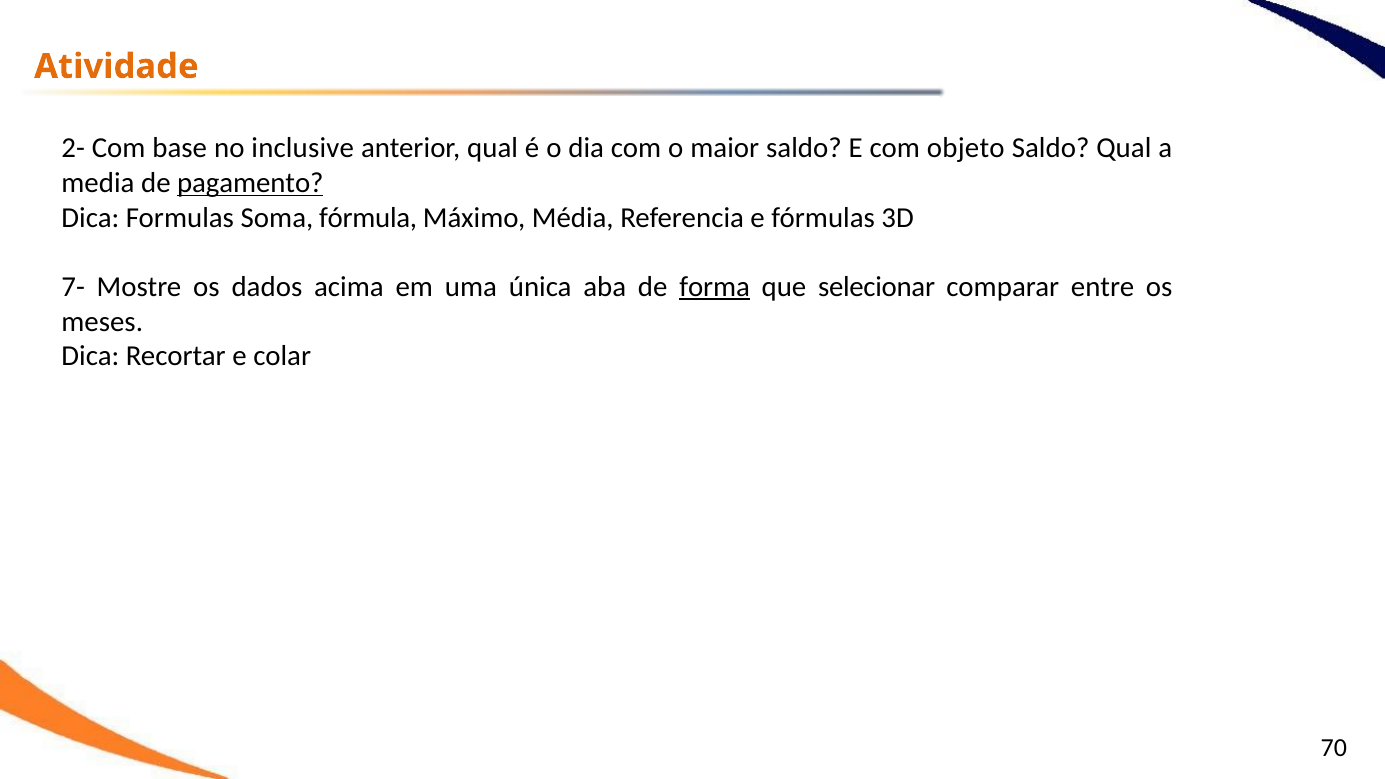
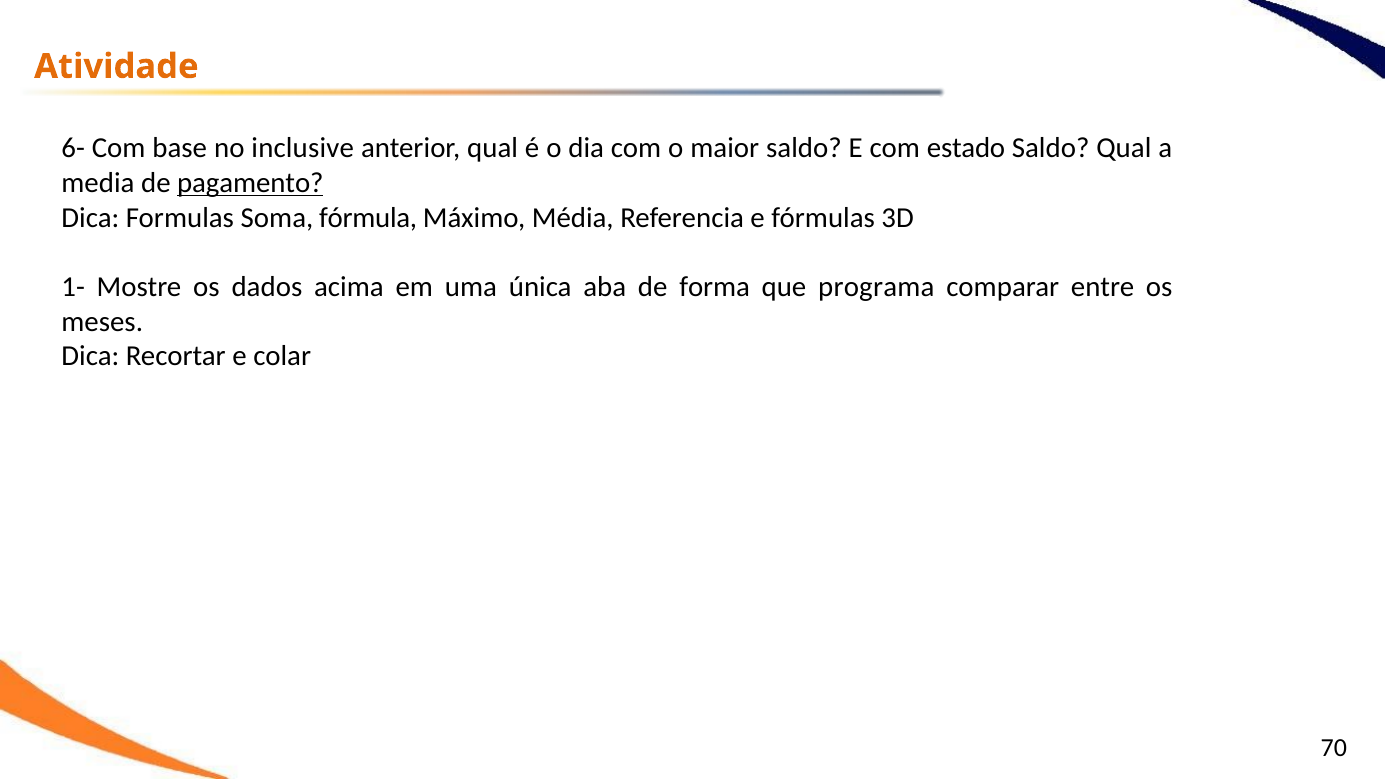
2-: 2- -> 6- (73, 148)
objeto: objeto -> estado (966, 148)
7-: 7- -> 1- (73, 287)
forma underline: present -> none (715, 287)
selecionar: selecionar -> programa (876, 287)
